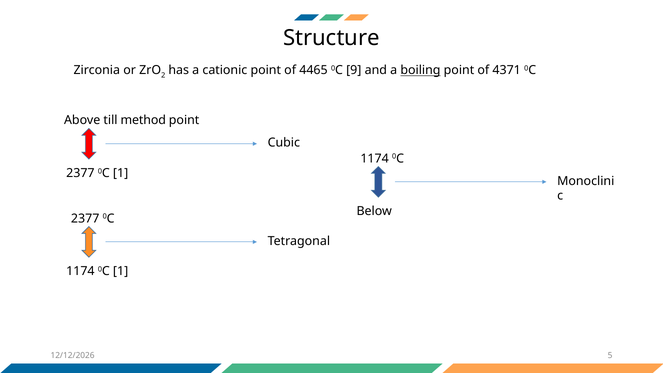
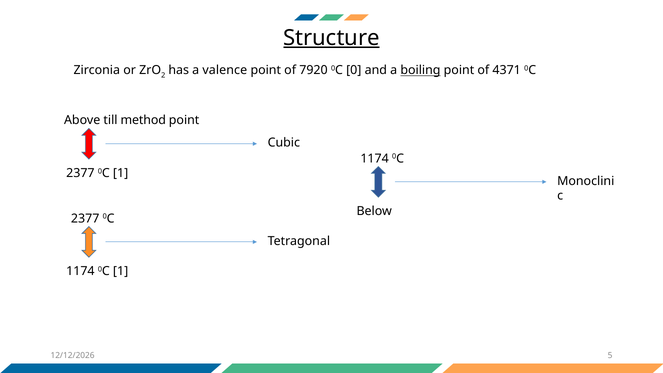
Structure underline: none -> present (331, 38)
cationic: cationic -> valence (225, 70)
4465: 4465 -> 7920 (313, 70)
9: 9 -> 0 (354, 70)
